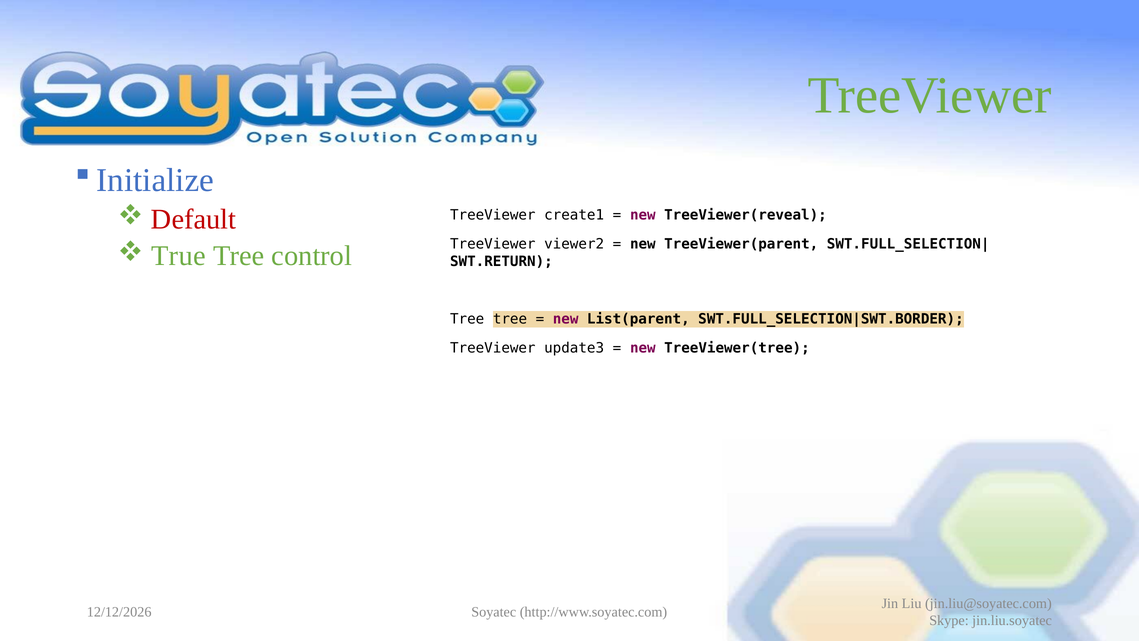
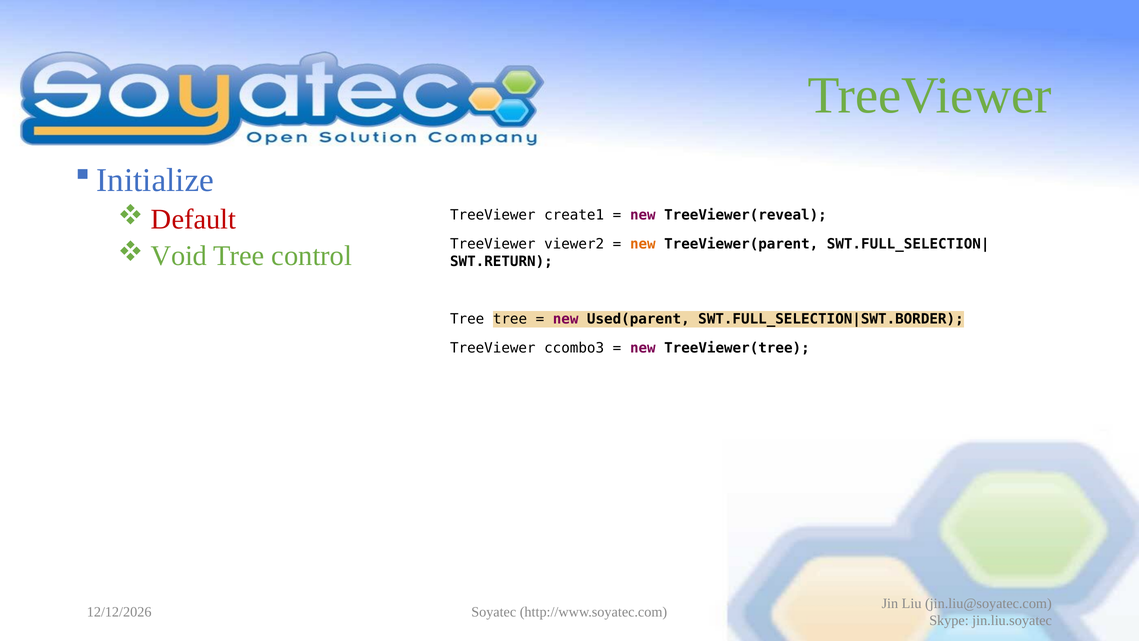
new colour: black -> orange (643, 244)
True: True -> Void (179, 256)
List(parent: List(parent -> Used(parent (638, 319)
update3: update3 -> ccombo3 (574, 348)
